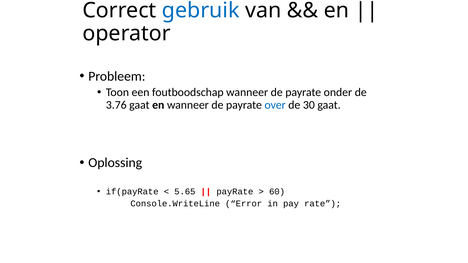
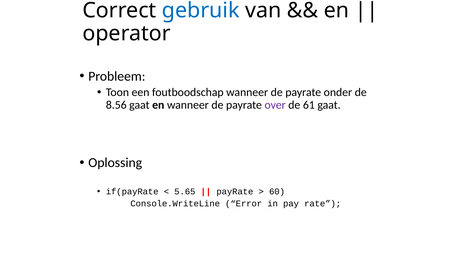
3.76: 3.76 -> 8.56 (116, 105)
over colour: blue -> purple (275, 105)
30: 30 -> 61 (309, 105)
